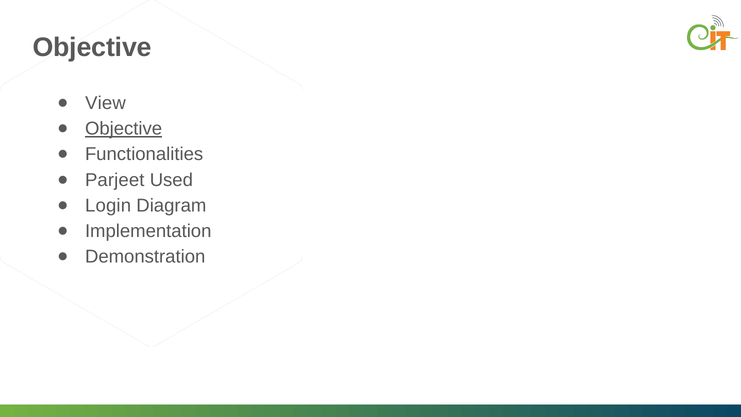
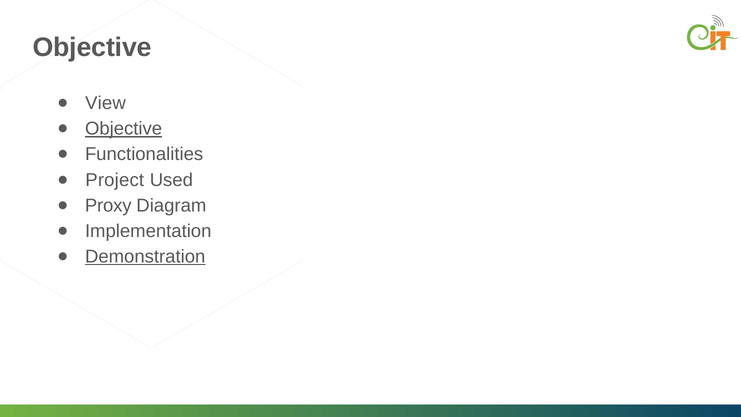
Parjeet: Parjeet -> Project (115, 180)
Login: Login -> Proxy (108, 205)
Demonstration underline: none -> present (145, 257)
